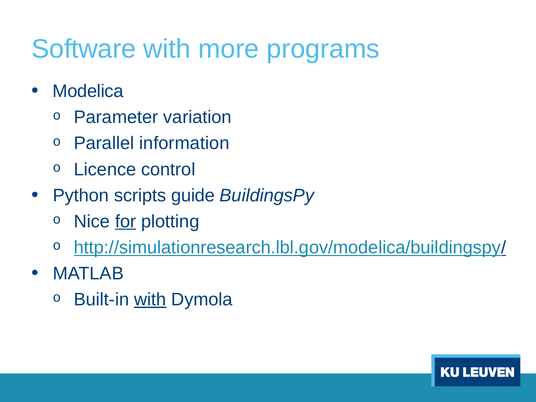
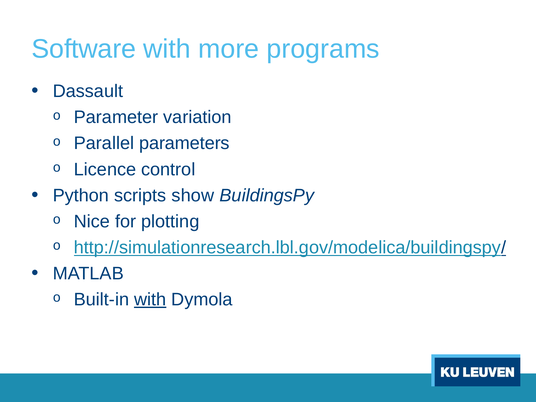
Modelica: Modelica -> Dassault (88, 91)
information: information -> parameters (184, 143)
guide: guide -> show (193, 195)
for underline: present -> none (126, 221)
